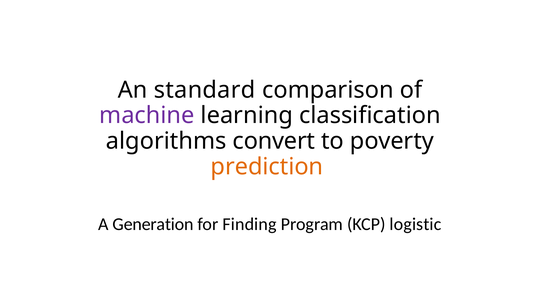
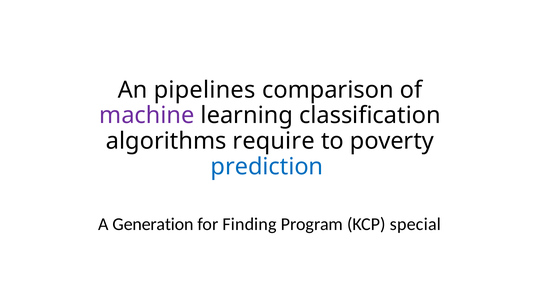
standard: standard -> pipelines (205, 90)
convert: convert -> require (274, 141)
prediction colour: orange -> blue (267, 166)
logistic: logistic -> special (415, 224)
